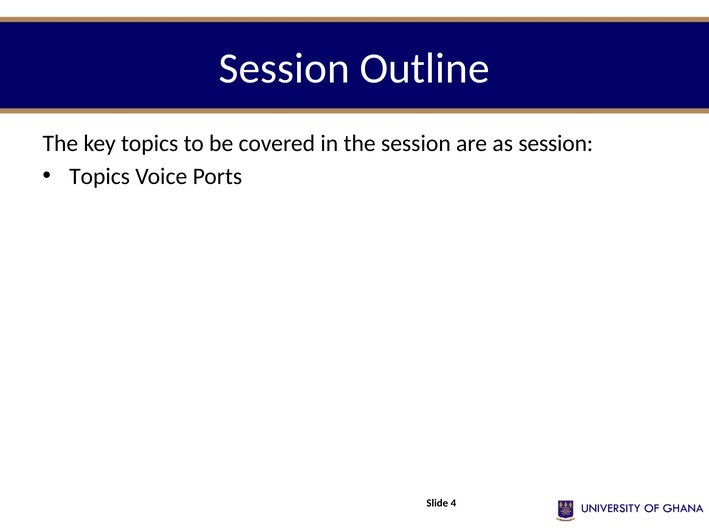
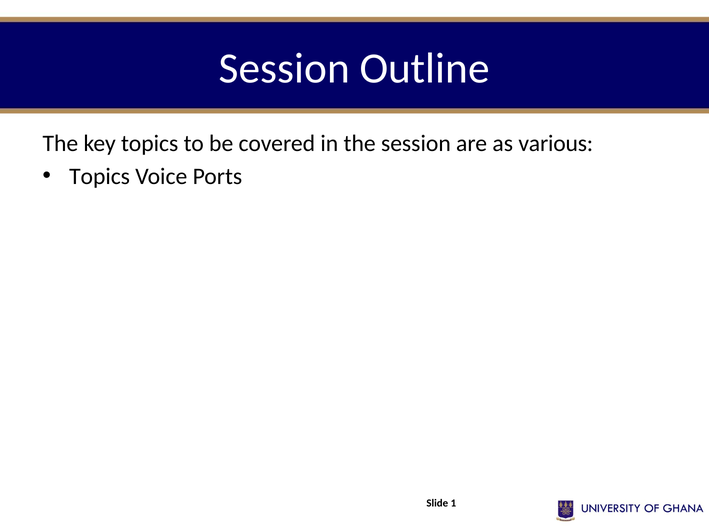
as session: session -> various (556, 143)
4: 4 -> 1 (453, 504)
